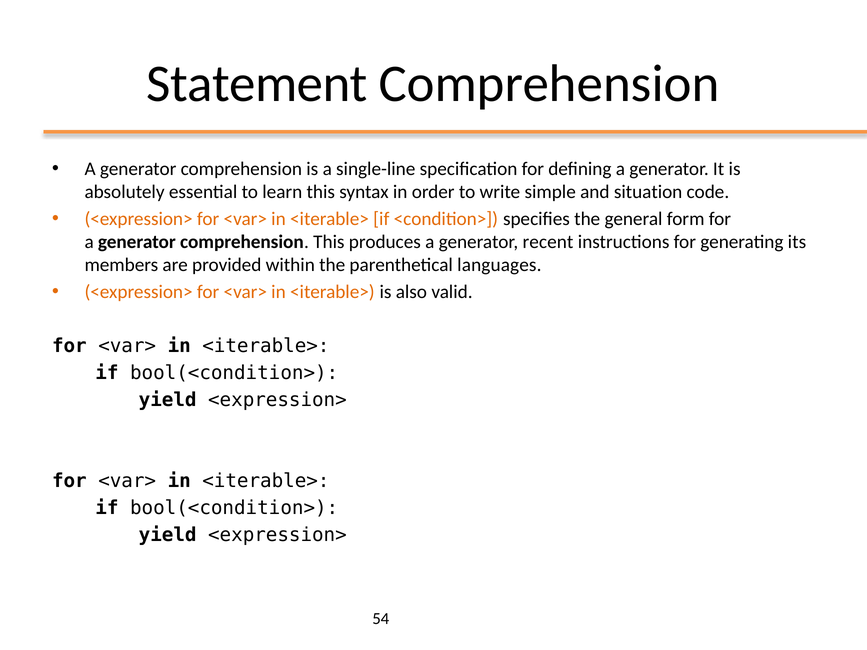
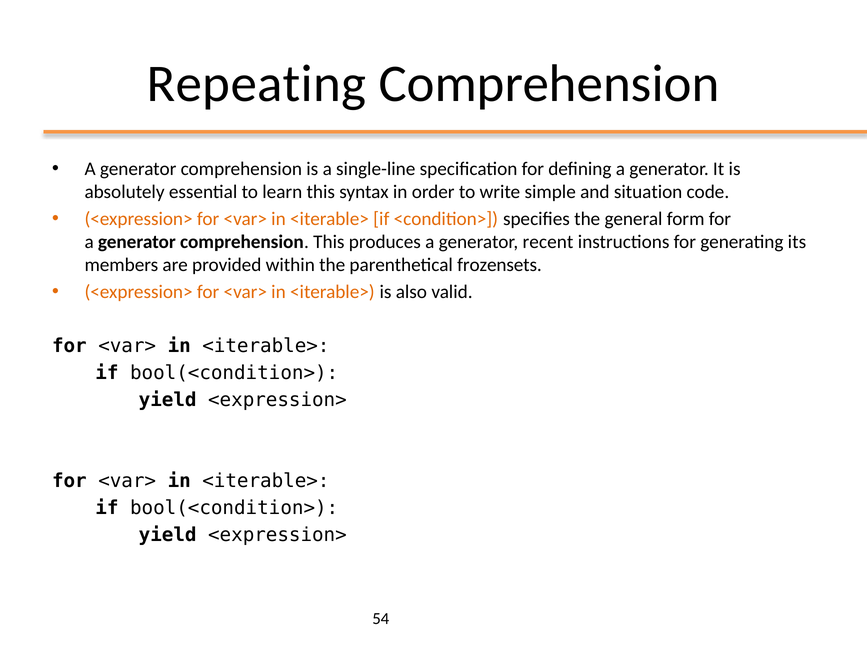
Statement: Statement -> Repeating (257, 84)
languages: languages -> frozensets (499, 265)
